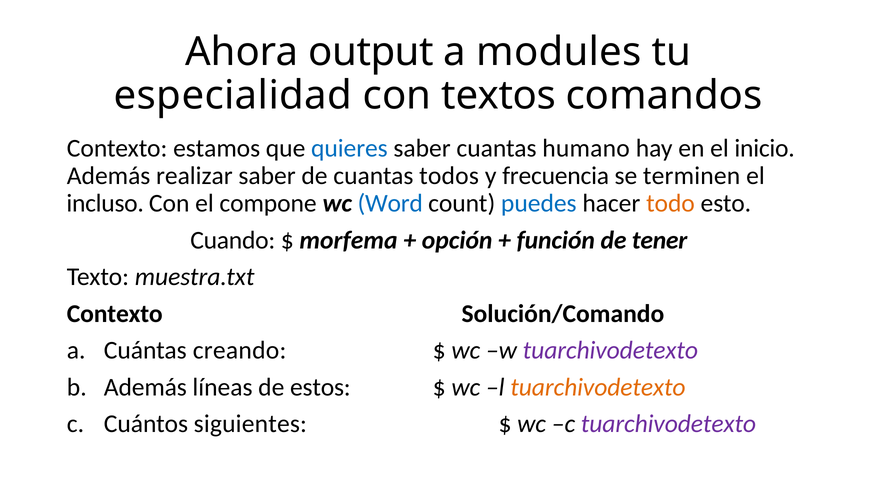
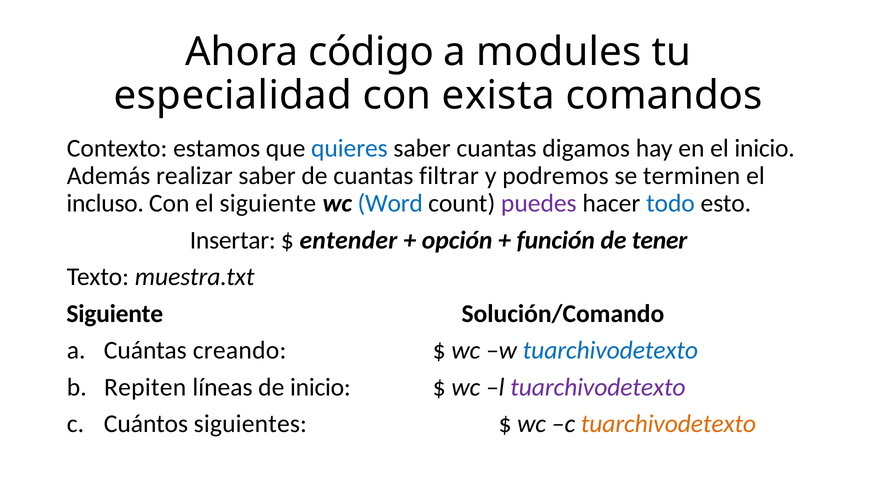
output: output -> código (371, 52)
textos: textos -> exista (498, 95)
humano: humano -> digamos (586, 148)
todos: todos -> filtrar (449, 176)
frecuencia: frecuencia -> podremos (556, 176)
el compone: compone -> siguiente (268, 204)
puedes colour: blue -> purple (539, 204)
todo colour: orange -> blue (670, 204)
Cuando: Cuando -> Insertar (233, 240)
morfema: morfema -> entender (348, 240)
Contexto: Contexto -> Siguiente (115, 314)
tuarchivodetexto colour: purple -> blue (610, 351)
Además: Además -> Repiten (145, 387)
de estos: estos -> inicio (320, 387)
tuarchivodetexto colour: orange -> purple (598, 387)
tuarchivodetexto colour: purple -> orange (668, 424)
